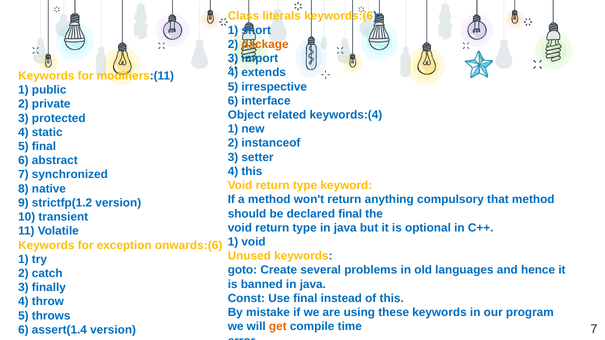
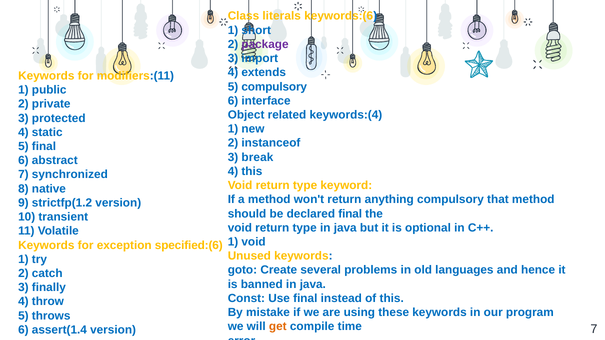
package colour: orange -> purple (265, 44)
5 irrespective: irrespective -> compulsory (274, 87)
setter: setter -> break (257, 157)
onwards:(6: onwards:(6 -> specified:(6 (189, 245)
